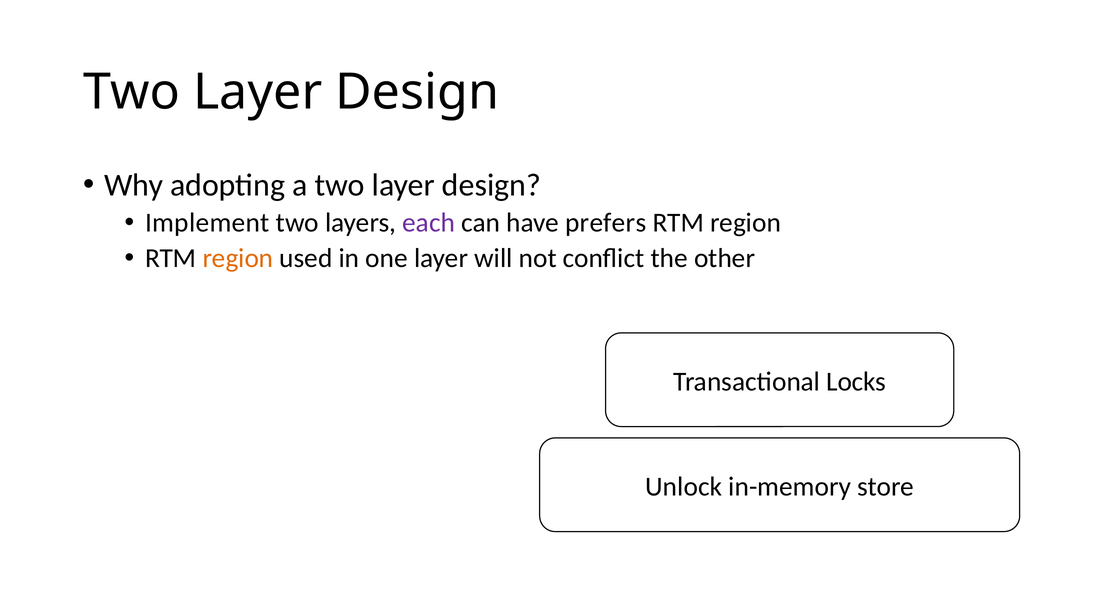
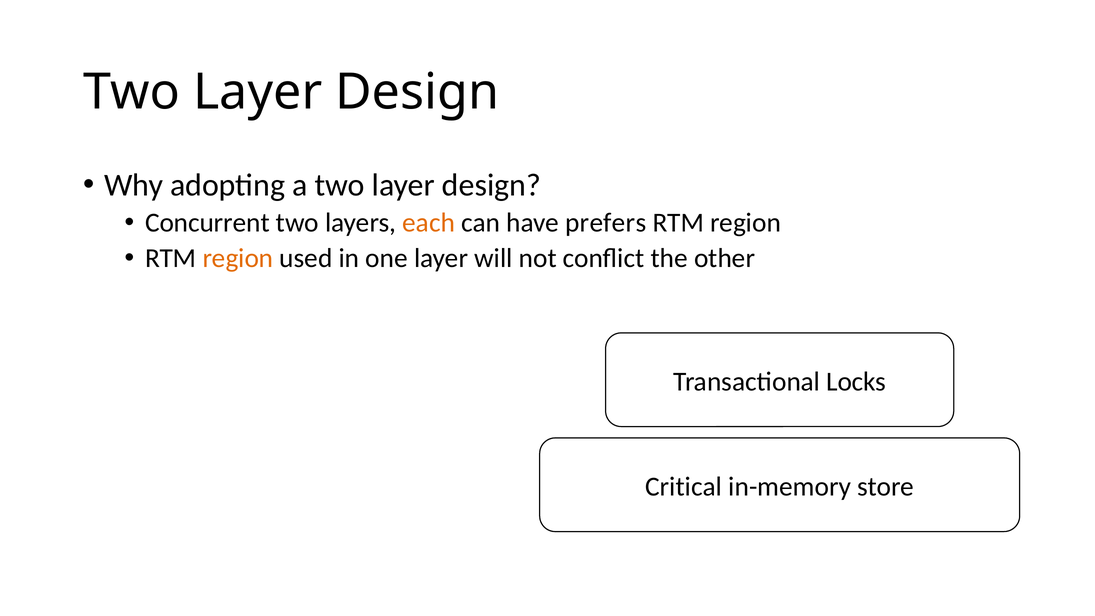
Implement: Implement -> Concurrent (207, 223)
each colour: purple -> orange (429, 223)
Unlock: Unlock -> Critical (684, 487)
